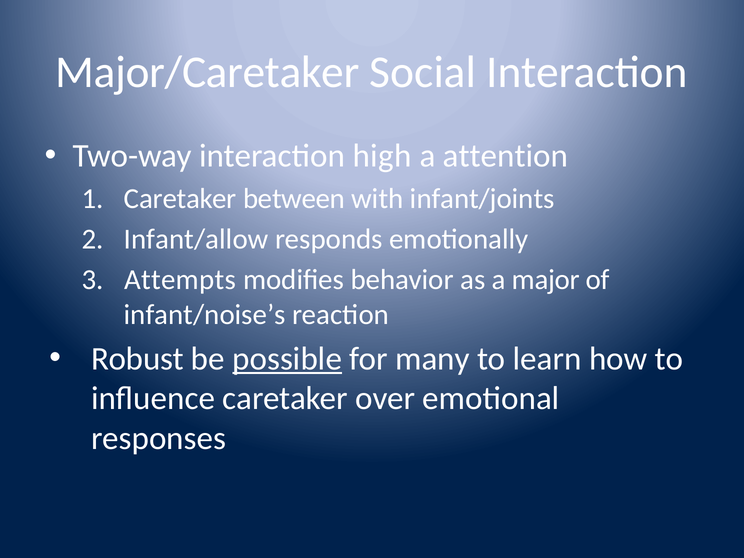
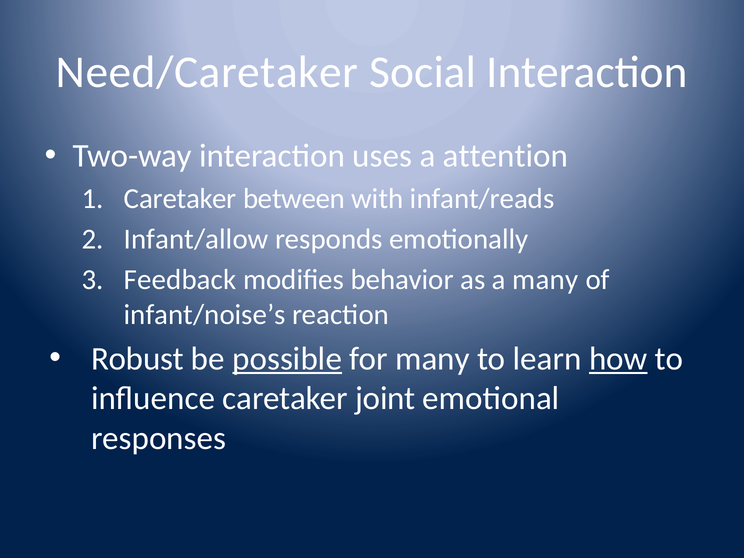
Major/Caretaker: Major/Caretaker -> Need/Caretaker (207, 72)
high: high -> uses (382, 156)
infant/joints: infant/joints -> infant/reads (482, 199)
Attempts: Attempts -> Feedback (180, 280)
a major: major -> many (545, 280)
how underline: none -> present (618, 359)
over: over -> joint (385, 398)
